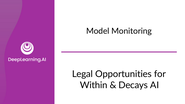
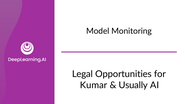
Within: Within -> Kumar (94, 85)
Decays: Decays -> Usually (133, 85)
